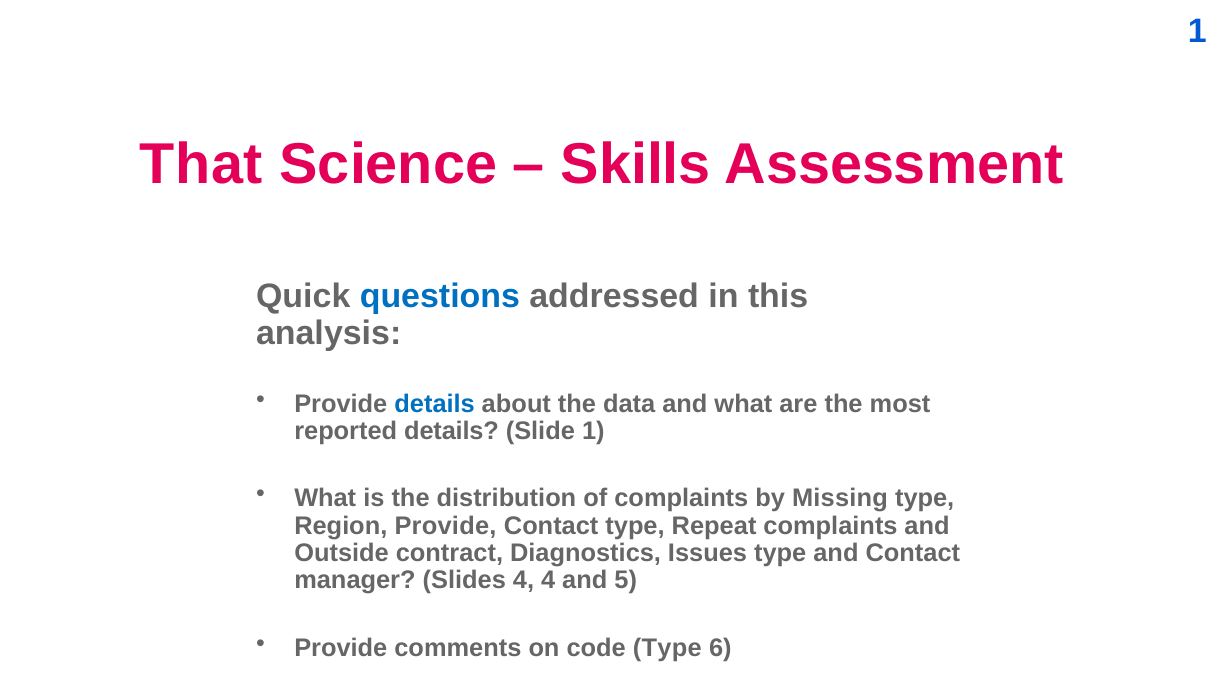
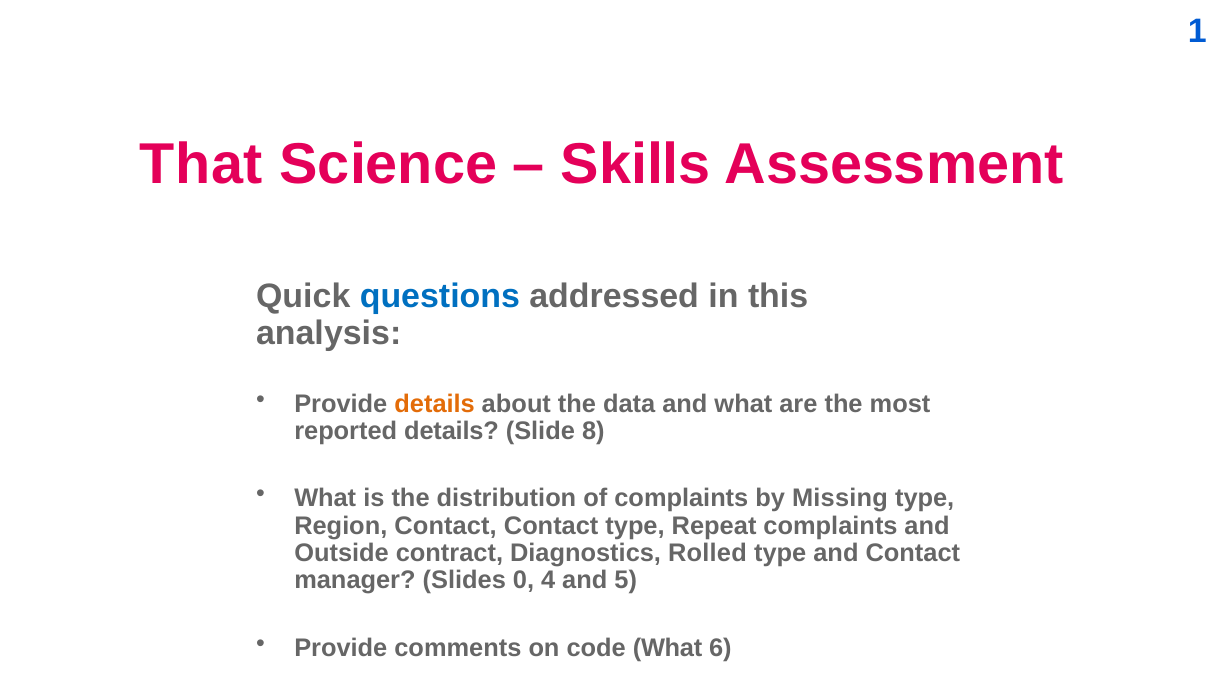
details colour: blue -> orange (435, 404)
Slide 1: 1 -> 8 (593, 431)
Region Provide: Provide -> Contact (446, 526)
Issues: Issues -> Rolled (707, 553)
Slides 4: 4 -> 0 (523, 581)
code Type: Type -> What (668, 648)
